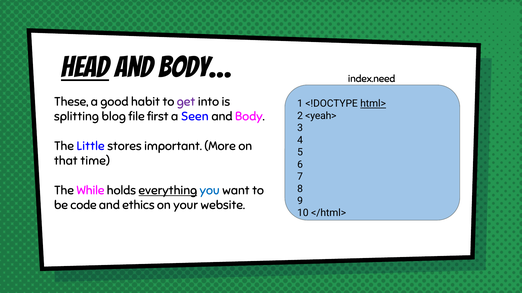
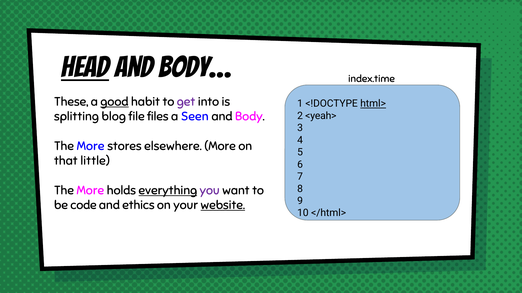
index.need: index.need -> index.time (372, 79)
good underline: none -> present (114, 102)
first: first -> files (158, 117)
Little: Little -> More (91, 146)
important: important -> elsewhere (173, 146)
time: time -> little (95, 161)
While: While -> More (90, 191)
you colour: blue -> purple (210, 191)
website underline: none -> present (223, 206)
